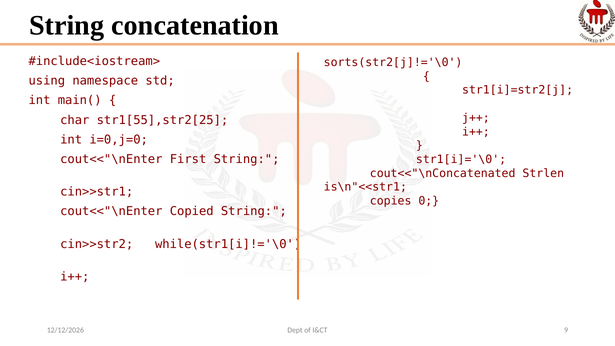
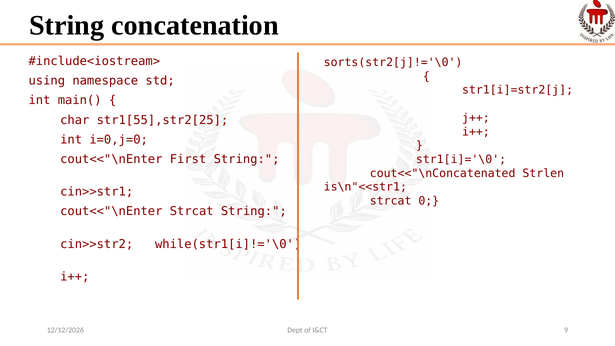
copies: copies -> strcat (391, 201)
cout<<"\nEnter Copied: Copied -> Strcat (192, 211)
